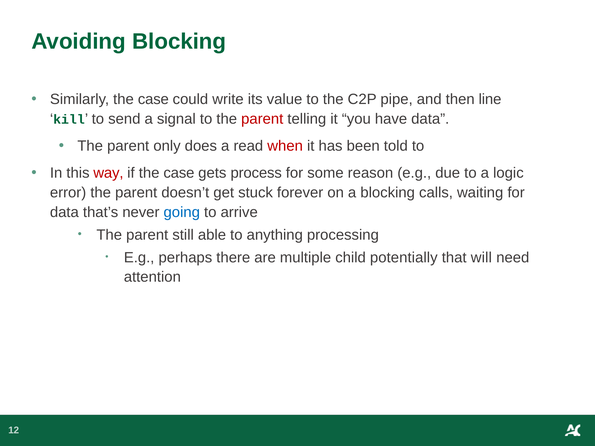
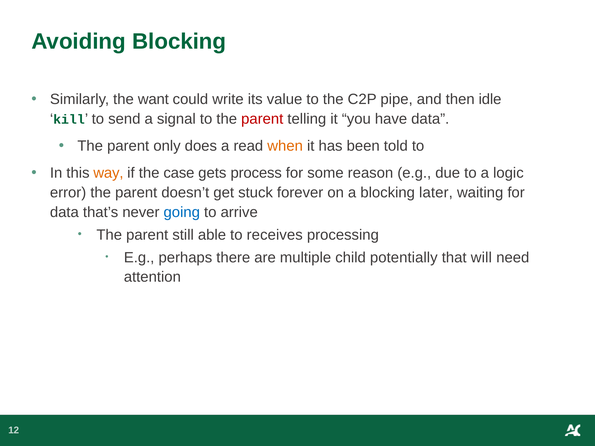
Similarly the case: case -> want (153, 99)
line: line -> idle (490, 99)
when colour: red -> orange (285, 146)
way colour: red -> orange (108, 173)
calls: calls -> later (436, 193)
anything: anything -> receives (275, 235)
